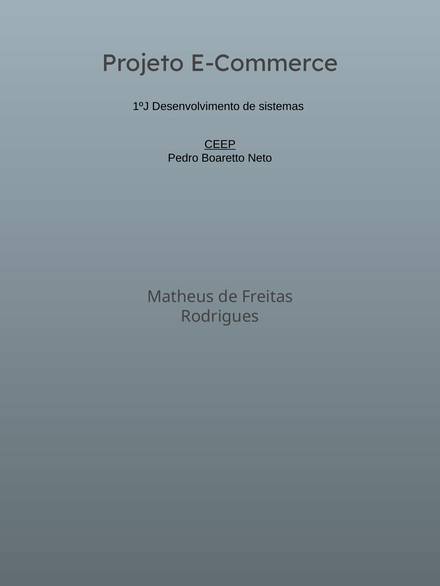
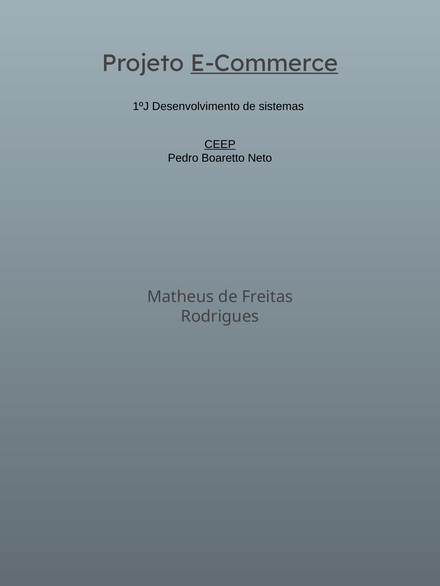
E-Commerce underline: none -> present (264, 63)
